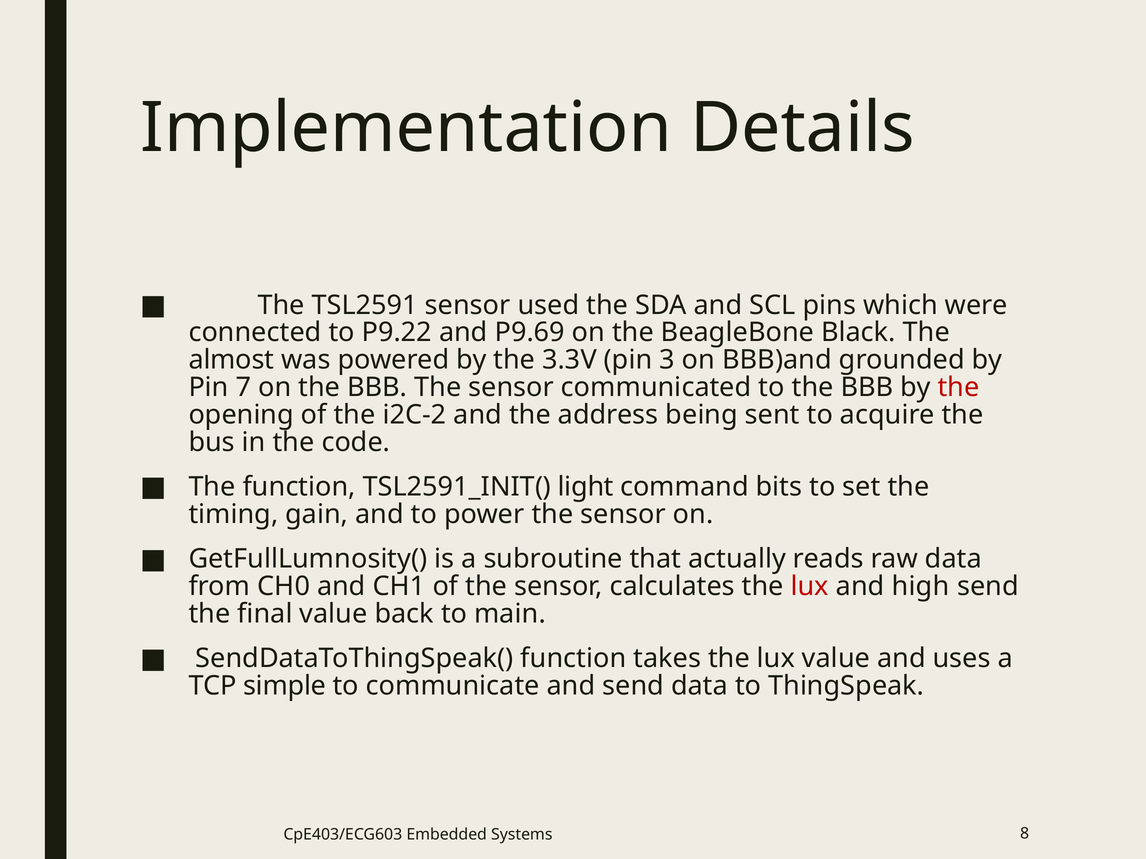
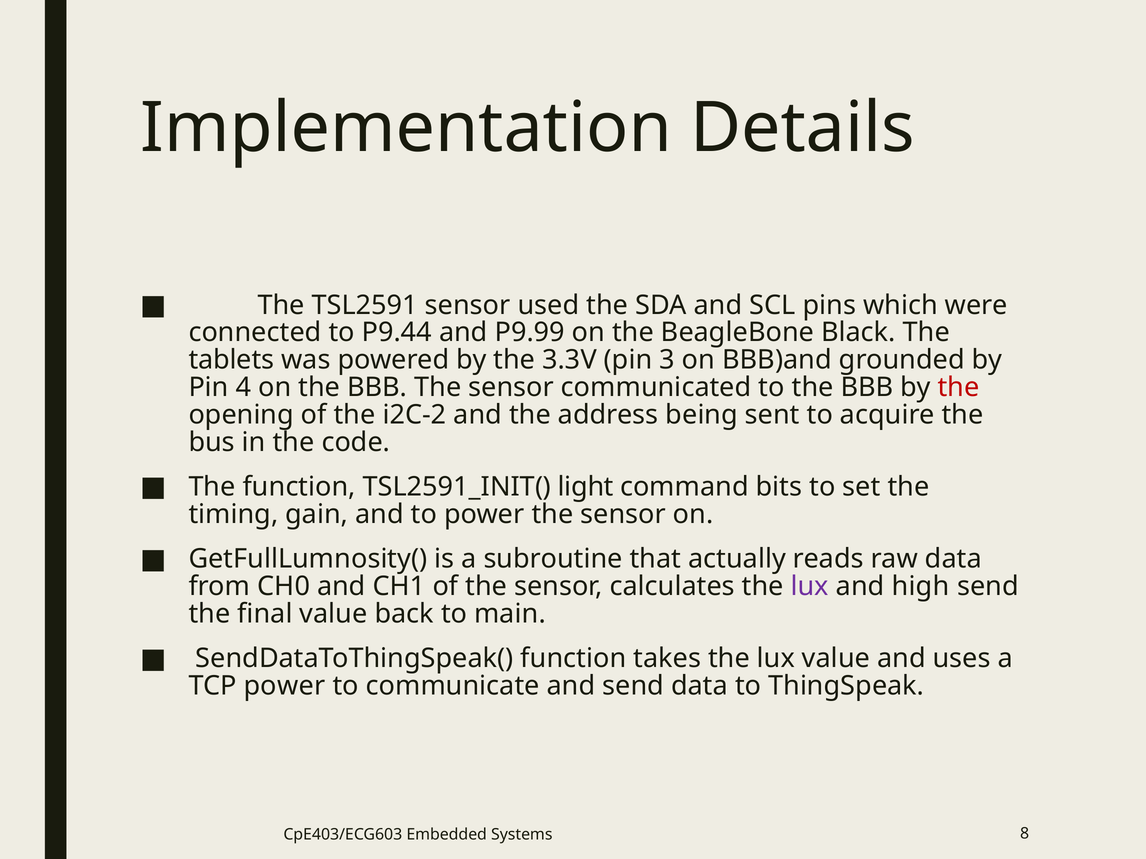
P9.22: P9.22 -> P9.44 (397, 333)
P9.69: P9.69 -> P9.99 (530, 333)
almost: almost -> tablets (231, 360)
7: 7 -> 4 (243, 388)
lux colour: red -> purple (810, 587)
TCP simple: simple -> power (284, 686)
